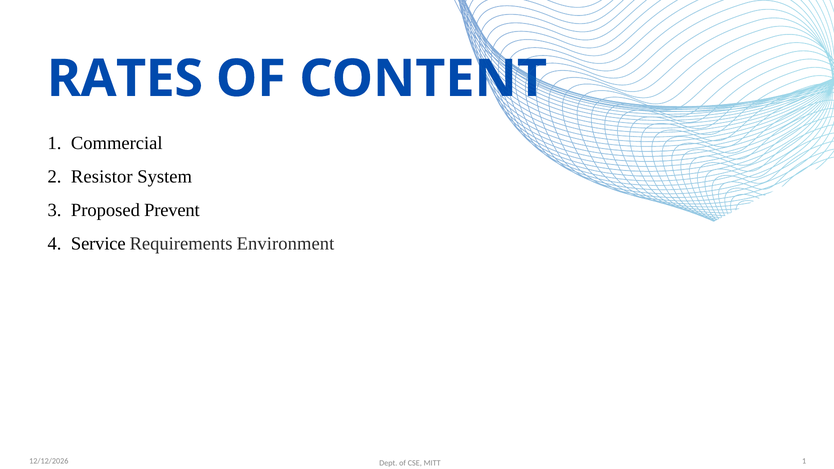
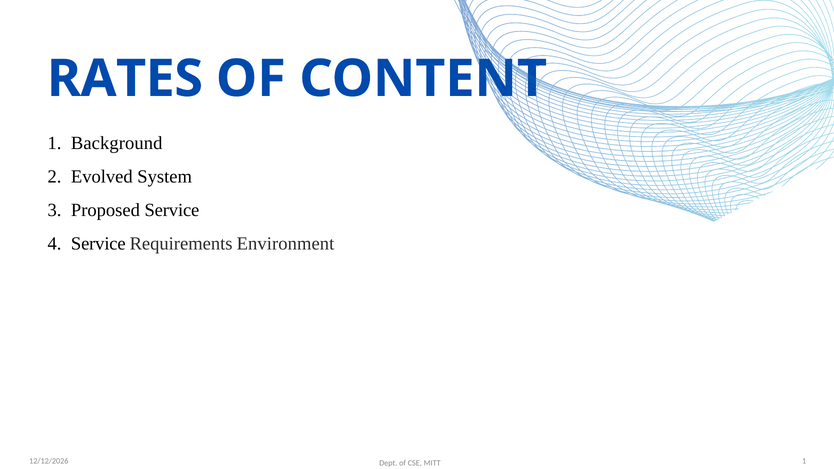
Commercial: Commercial -> Background (117, 143)
Resistor: Resistor -> Evolved (102, 177)
Proposed Prevent: Prevent -> Service (172, 210)
